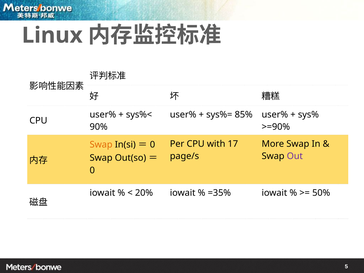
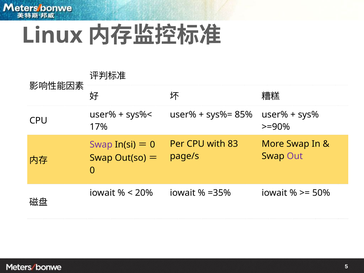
90%: 90% -> 17% (99, 127)
17: 17 -> 83 (233, 144)
Swap colour: orange -> purple (101, 145)
